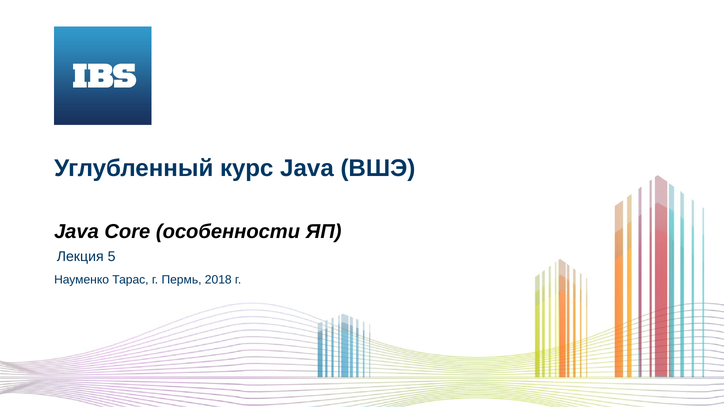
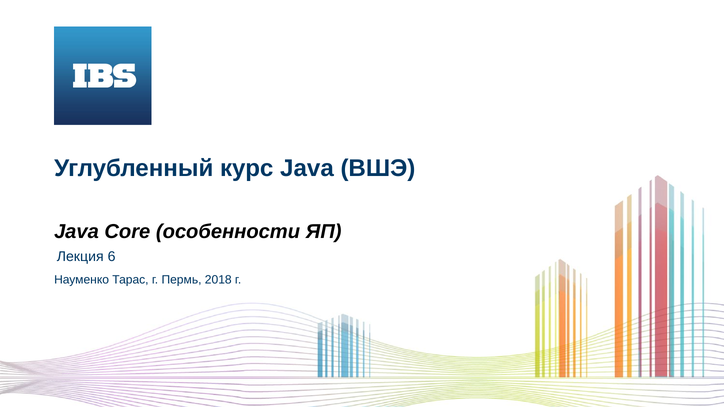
5: 5 -> 6 (112, 257)
